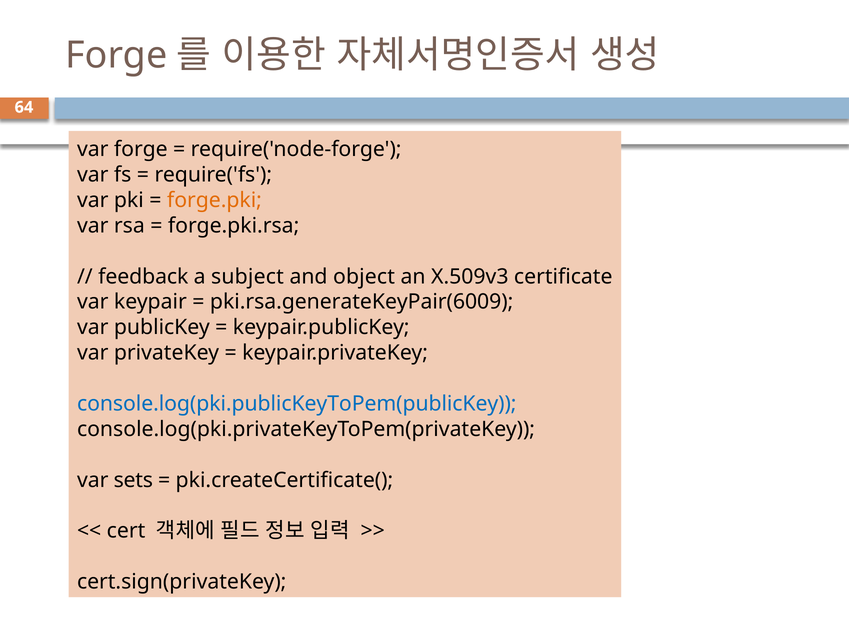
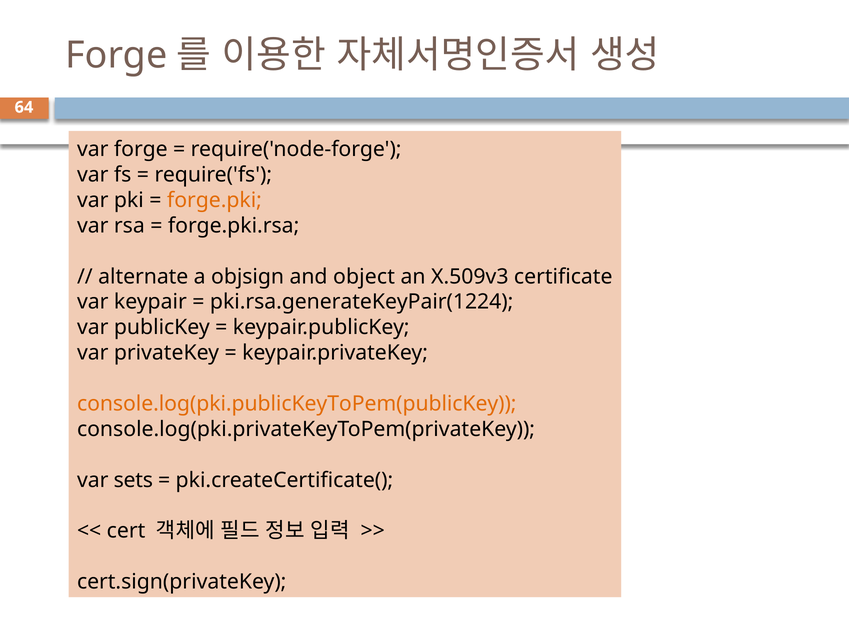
feedback: feedback -> alternate (143, 277)
subject: subject -> objsign (248, 277)
pki.rsa.generateKeyPair(6009: pki.rsa.generateKeyPair(6009 -> pki.rsa.generateKeyPair(1224 (362, 302)
console.log(pki.publicKeyToPem(publicKey colour: blue -> orange (297, 404)
